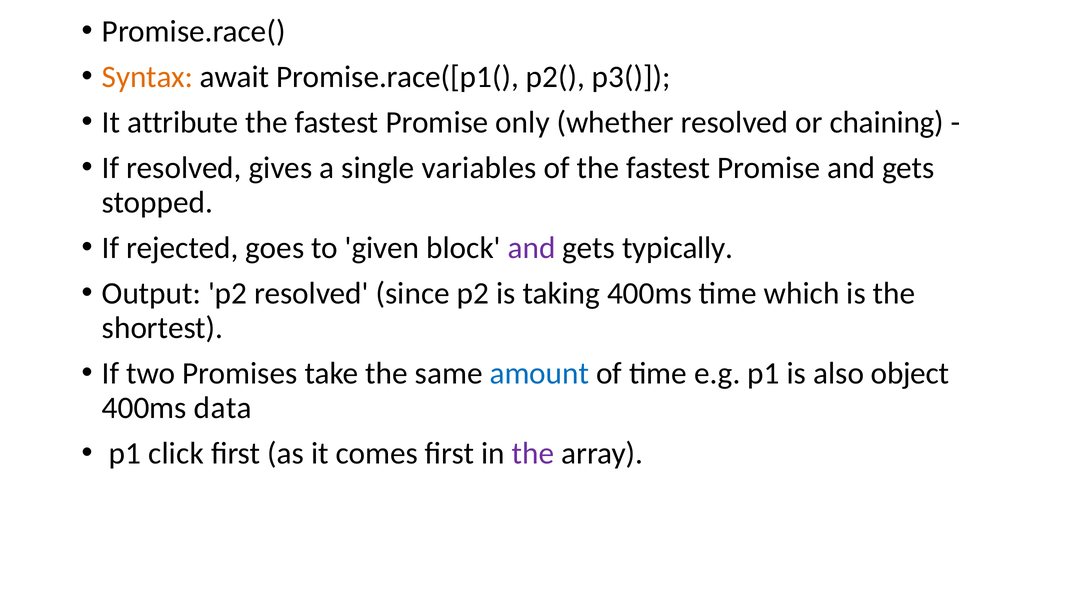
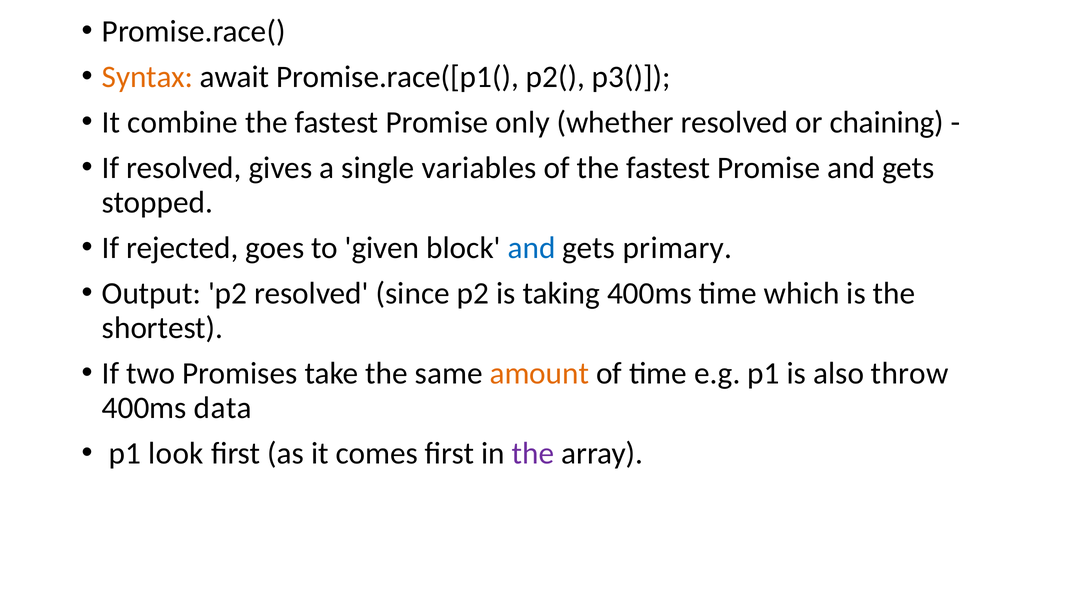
attribute: attribute -> combine (183, 123)
and colour: purple -> blue (532, 248)
typically: typically -> primary (677, 248)
amount colour: blue -> orange (539, 374)
object: object -> throw (910, 374)
click: click -> look (176, 454)
